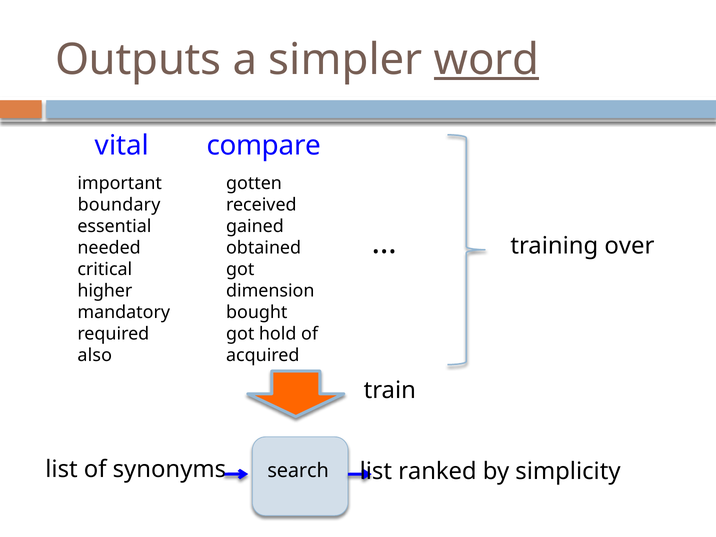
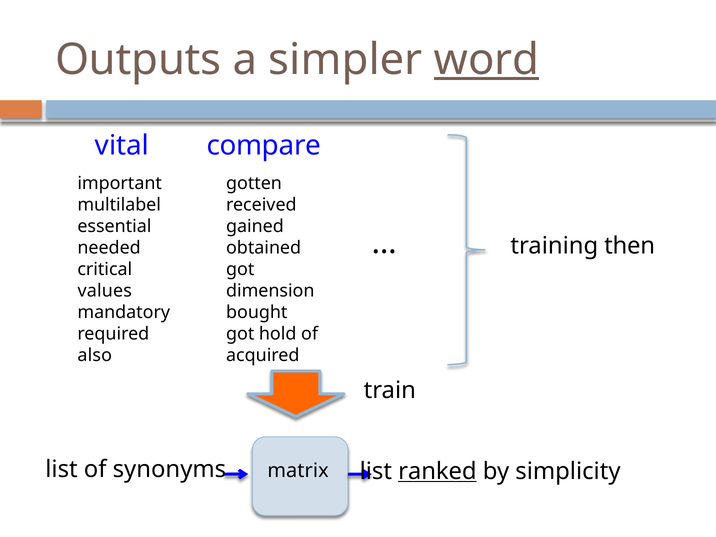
boundary: boundary -> multilabel (119, 205)
over: over -> then (630, 246)
higher: higher -> values (105, 291)
ranked underline: none -> present (437, 471)
search: search -> matrix (298, 471)
